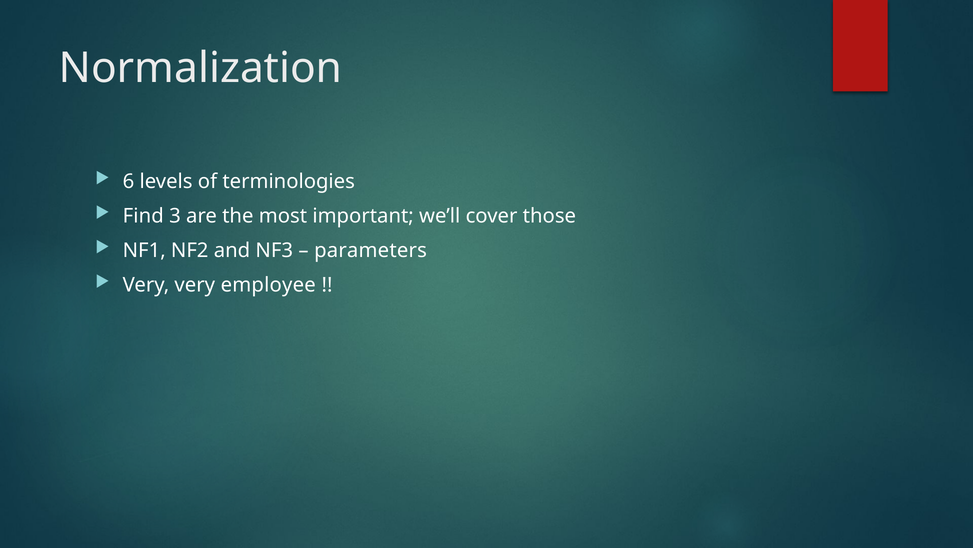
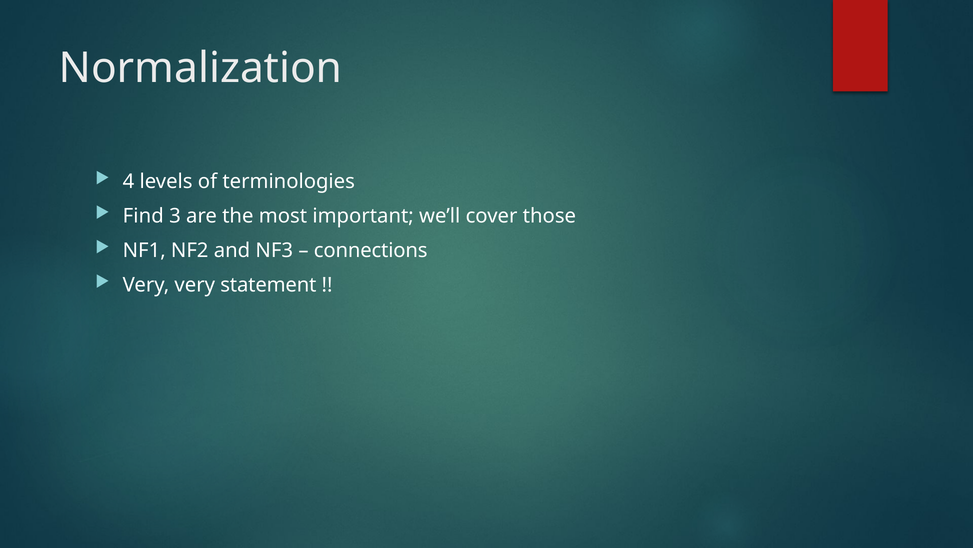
6: 6 -> 4 (129, 181)
parameters: parameters -> connections (371, 250)
employee: employee -> statement (268, 285)
